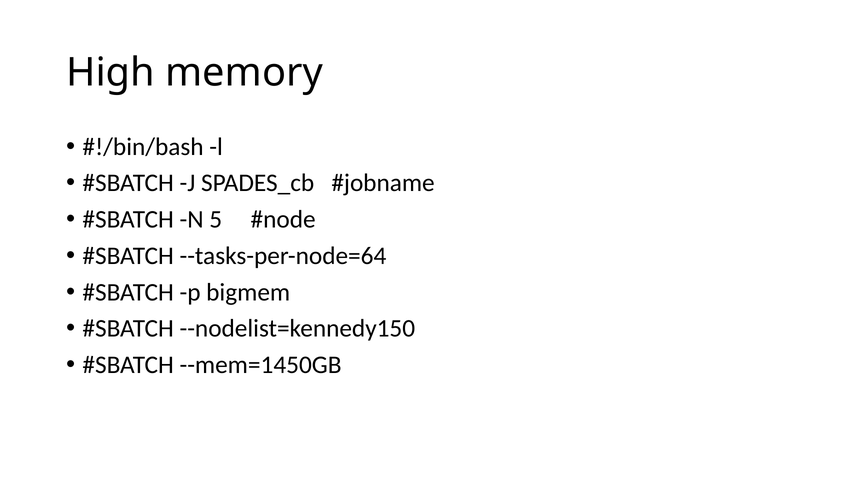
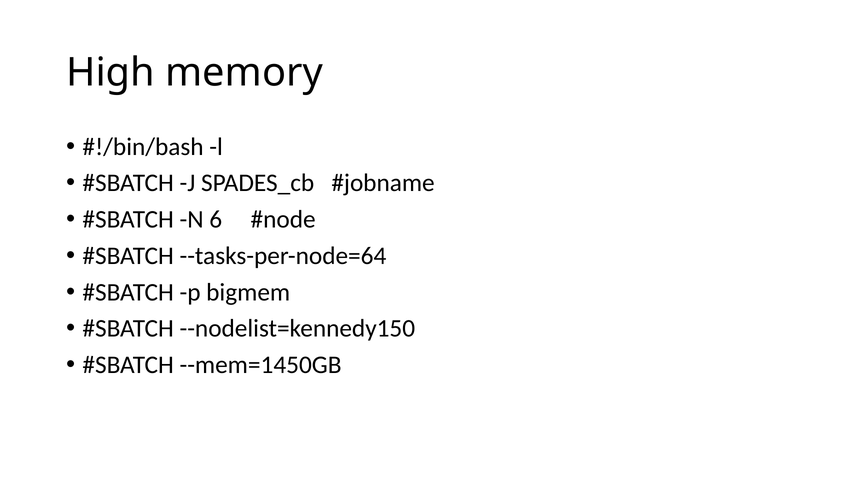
5: 5 -> 6 (216, 220)
